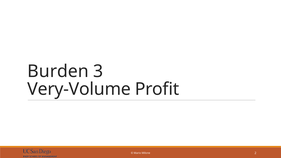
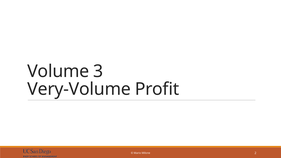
Burden: Burden -> Volume (58, 71)
